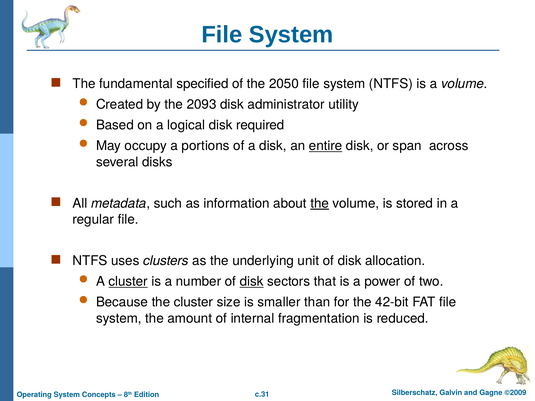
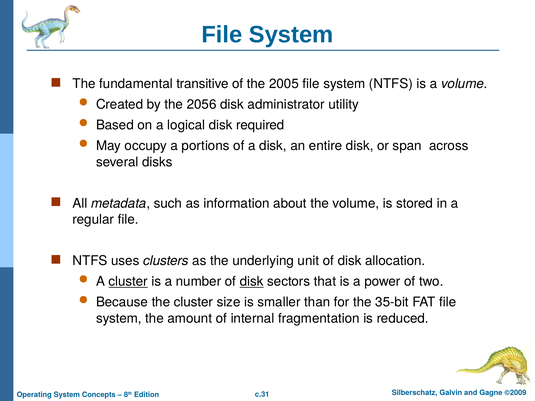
specified: specified -> transitive (203, 84)
2050: 2050 -> 2005 (284, 84)
2093: 2093 -> 2056 (202, 105)
entire underline: present -> none (326, 146)
the underline: present -> none (320, 203)
42-bit: 42-bit -> 35-bit (392, 302)
